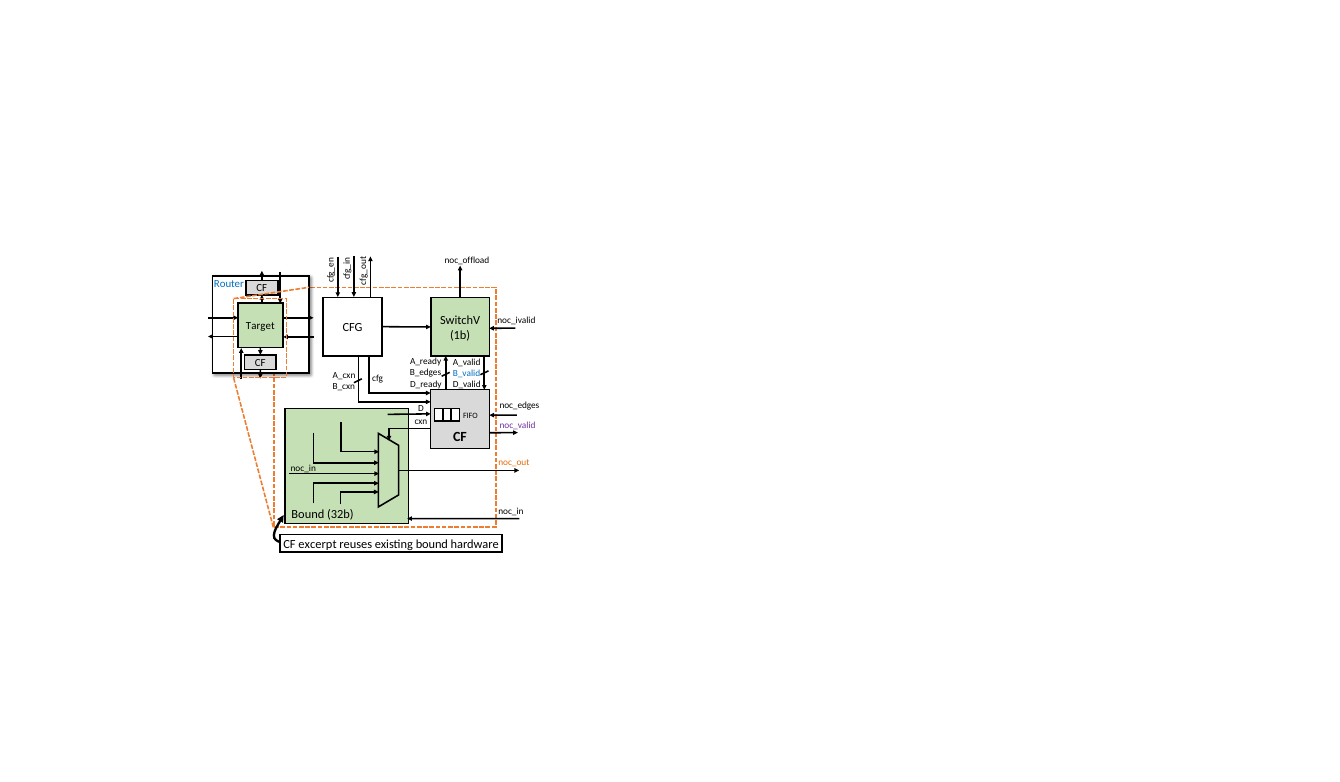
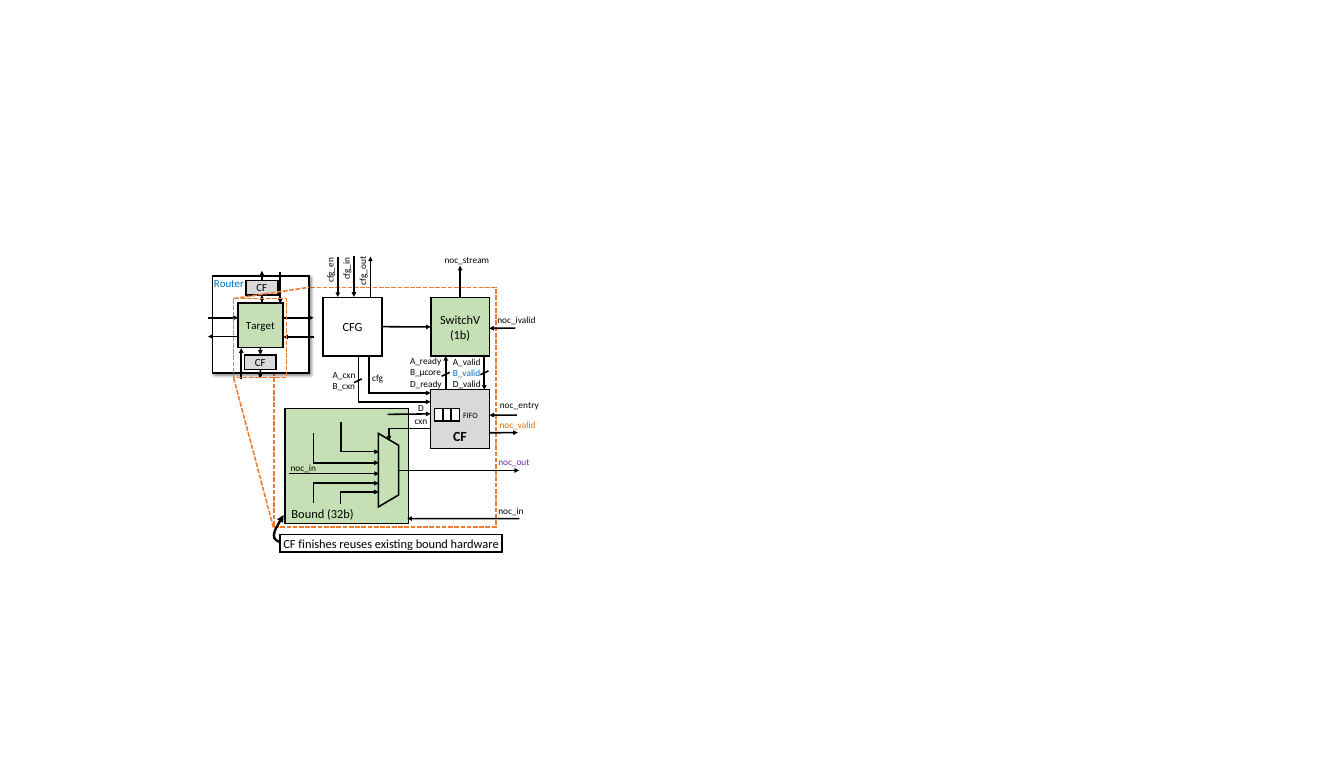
noc_offload: noc_offload -> noc_stream (467, 260)
B_edges: B_edges -> B_μcore (426, 373)
noc_edges: noc_edges -> noc_entry (519, 406)
noc_valid colour: purple -> orange (518, 425)
noc_out colour: orange -> purple (514, 462)
excerpt: excerpt -> finishes (318, 544)
